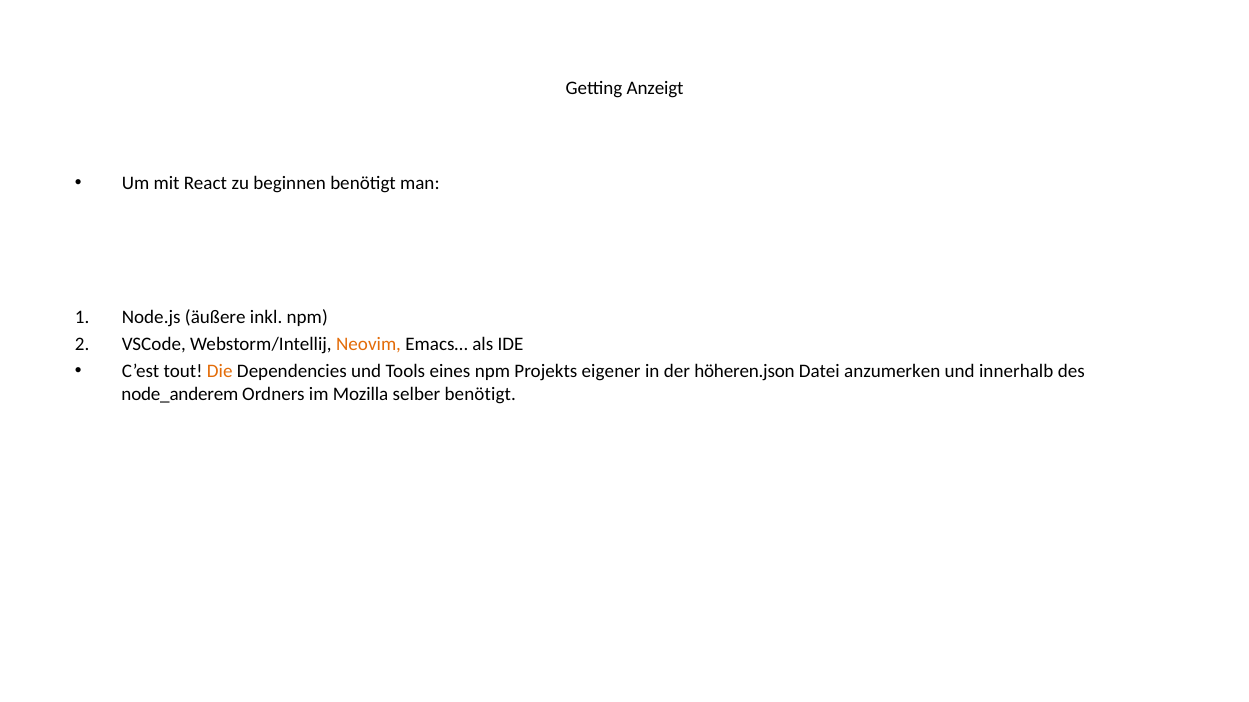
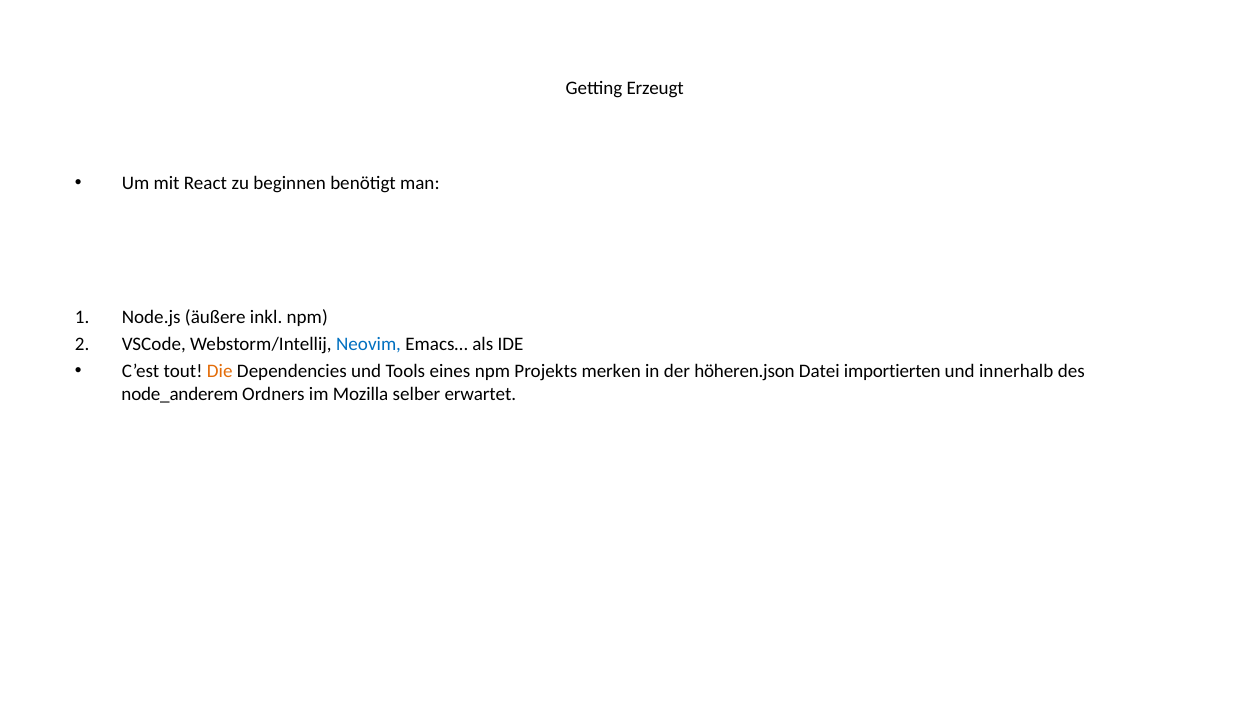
Anzeigt: Anzeigt -> Erzeugt (655, 88)
Neovim colour: orange -> blue (369, 345)
eigener: eigener -> merken (611, 371)
anzumerken: anzumerken -> importierten (892, 371)
selber benötigt: benötigt -> erwartet (480, 394)
